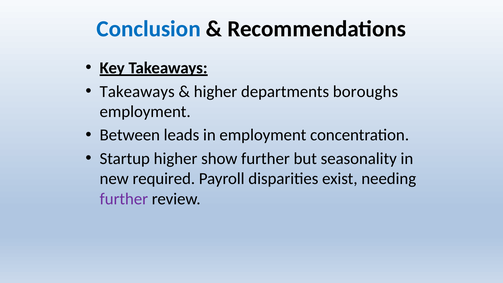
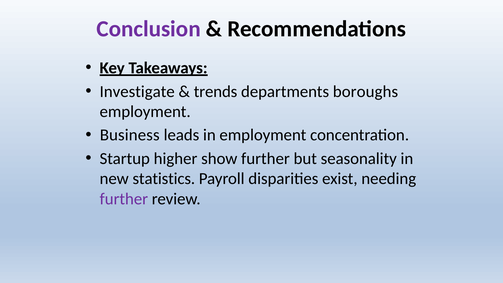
Conclusion colour: blue -> purple (149, 29)
Takeaways: Takeaways -> Investigate (137, 91)
higher: higher -> trends (216, 91)
Between: Between -> Business (130, 135)
required: required -> statistics (164, 179)
